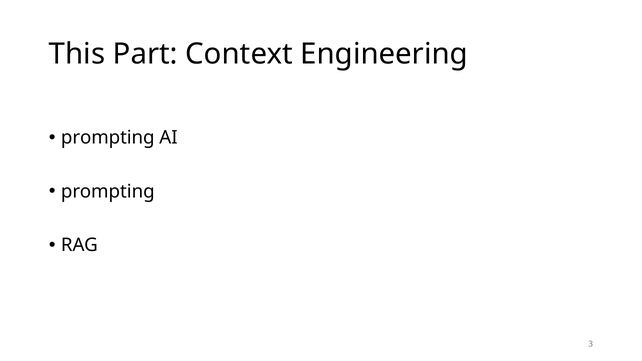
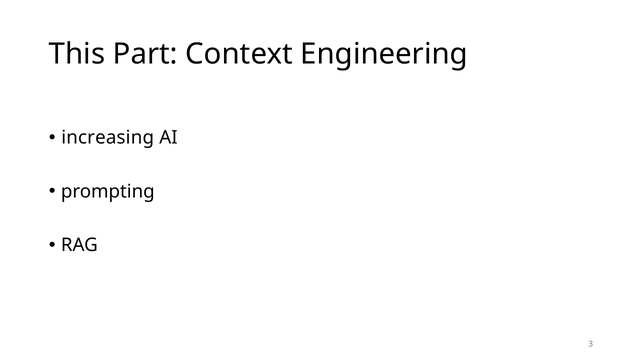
prompting: prompting -> increasing (108, 138)
